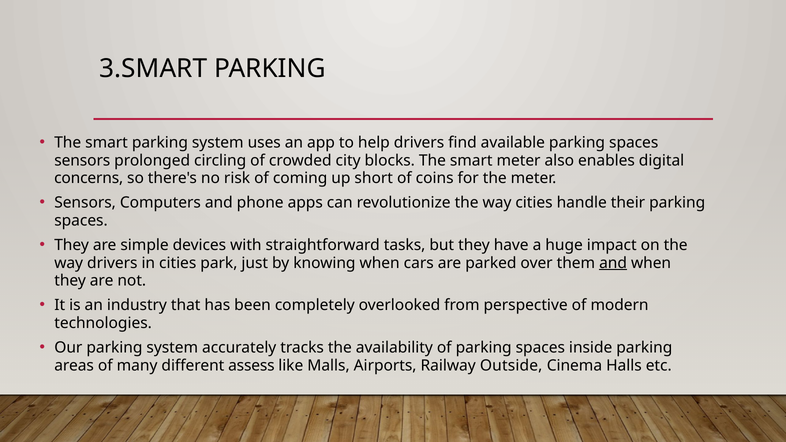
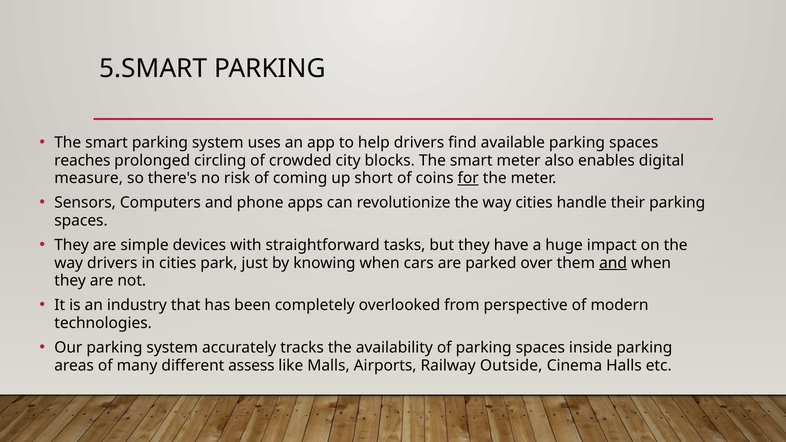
3.SMART: 3.SMART -> 5.SMART (153, 69)
sensors: sensors -> reaches (82, 160)
concerns: concerns -> measure (89, 178)
for underline: none -> present (468, 178)
